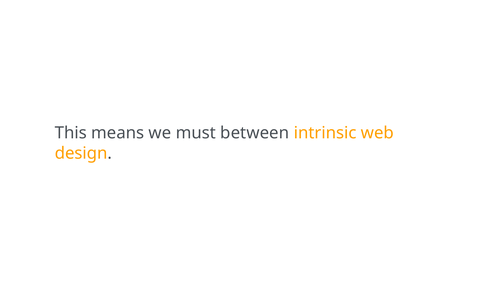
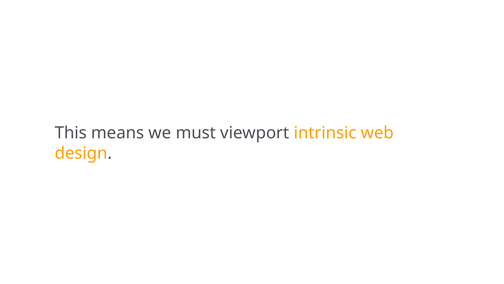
between: between -> viewport (255, 133)
